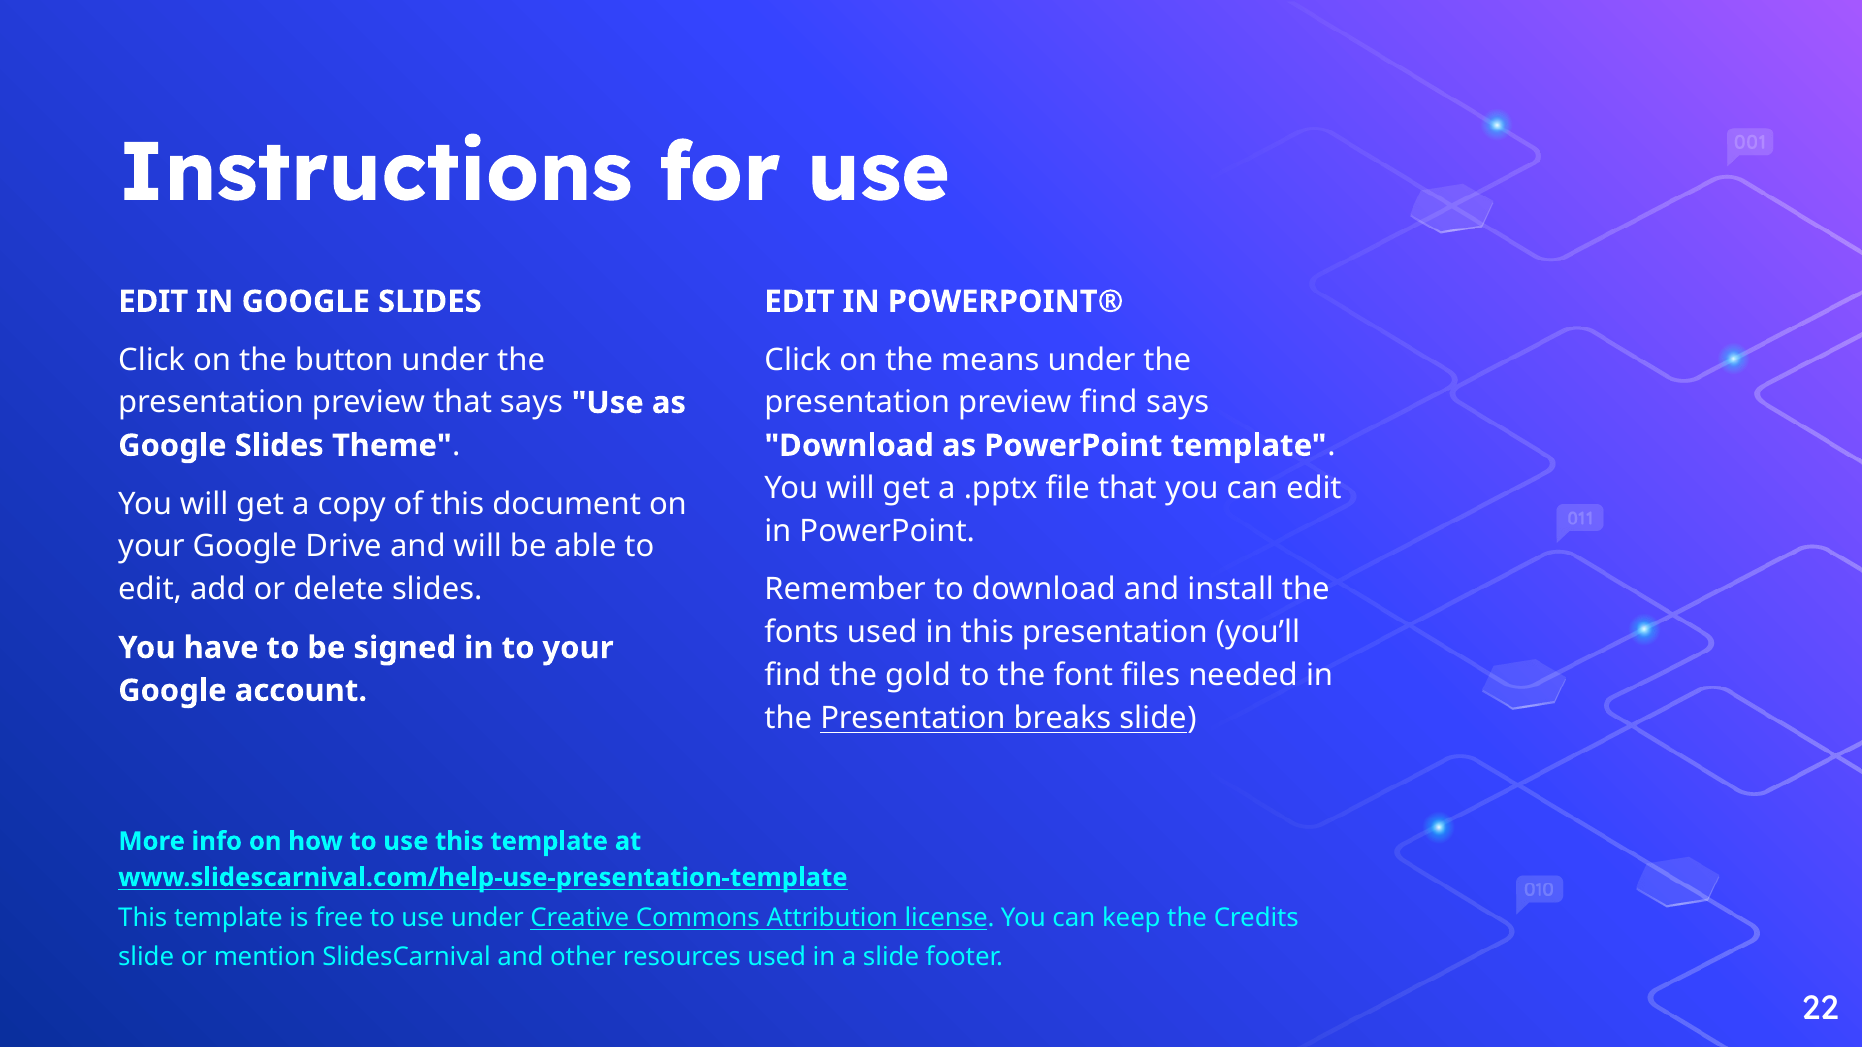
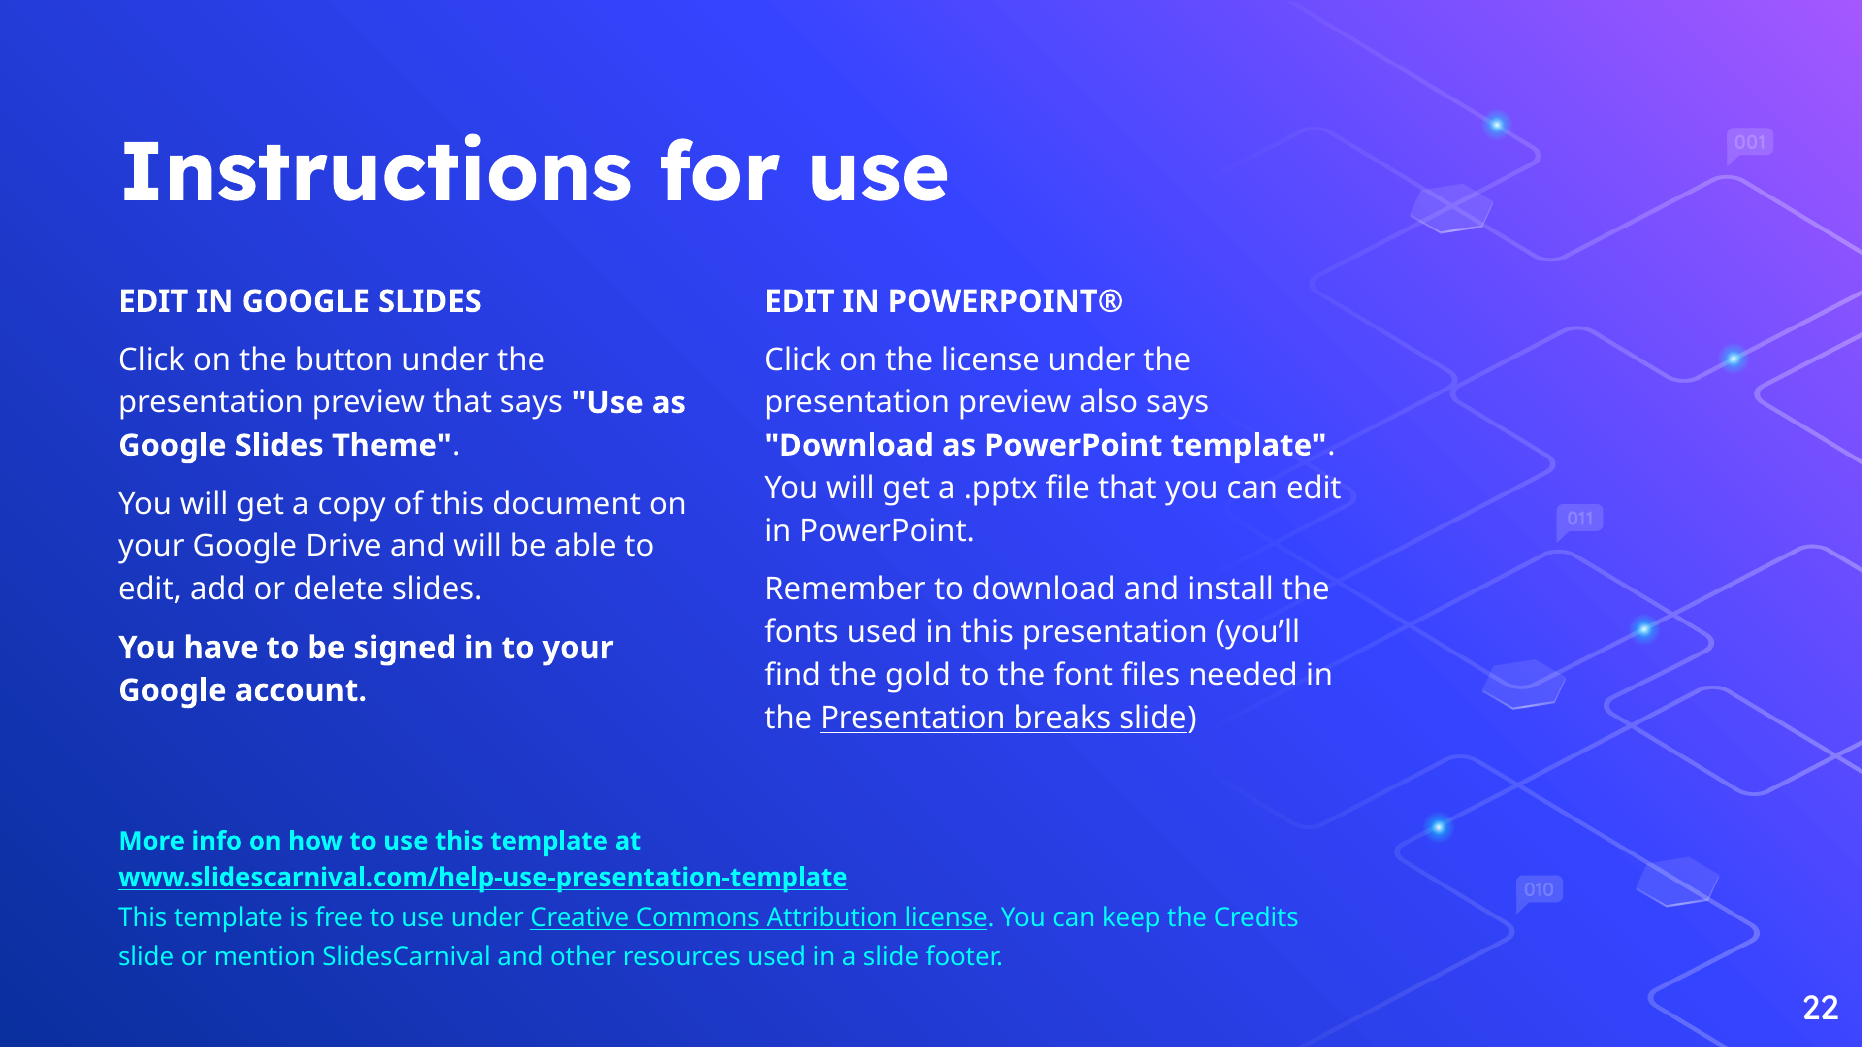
the means: means -> license (990, 360)
preview find: find -> also (1109, 403)
